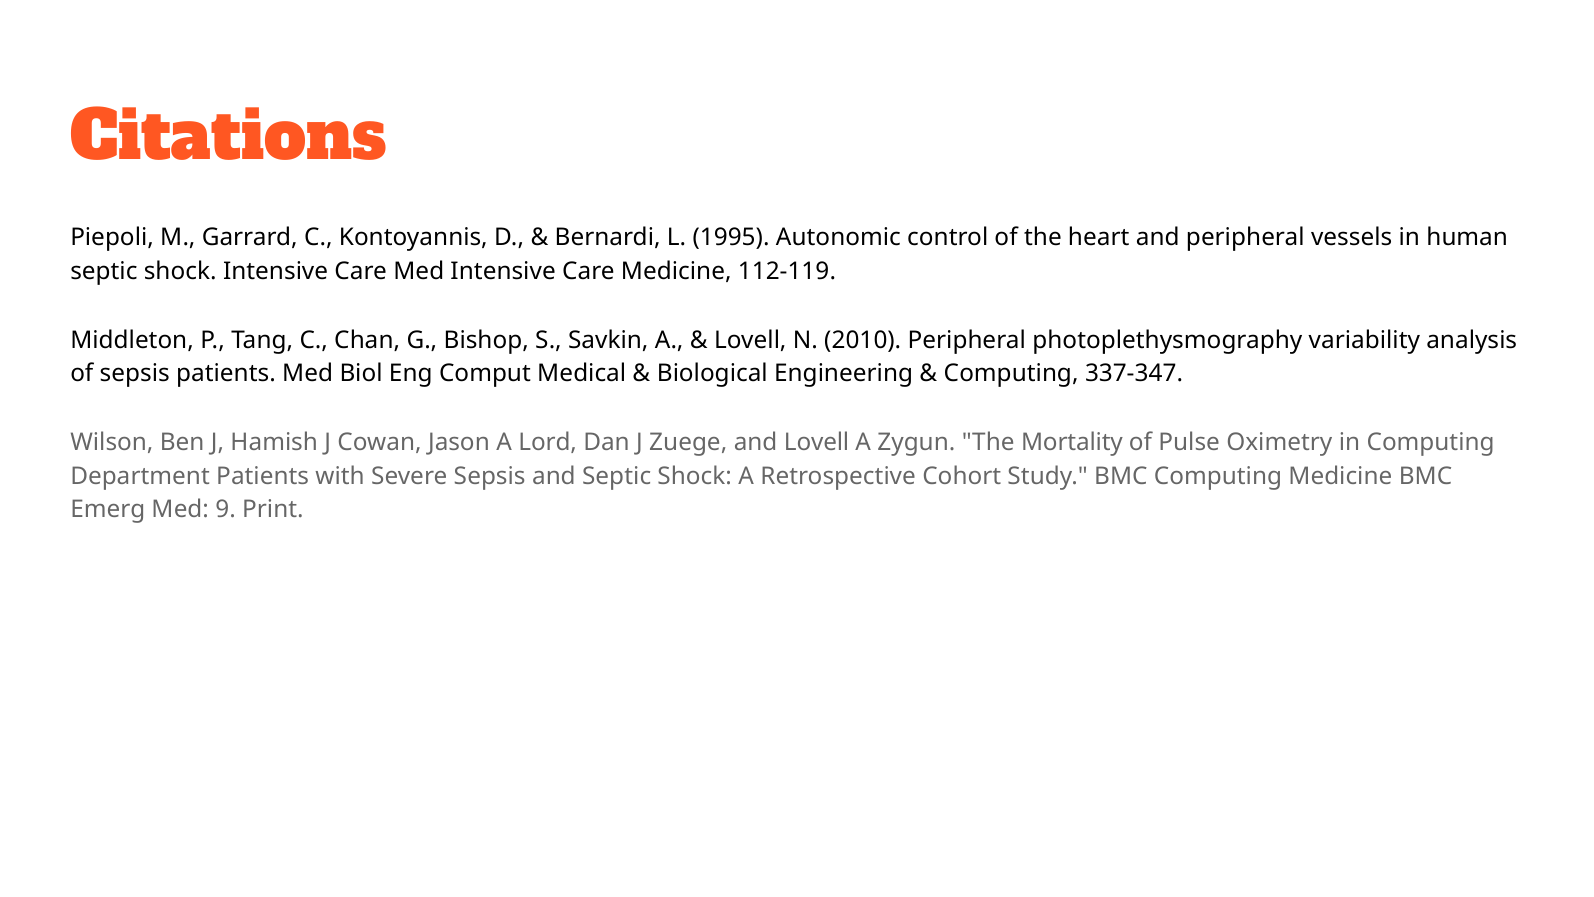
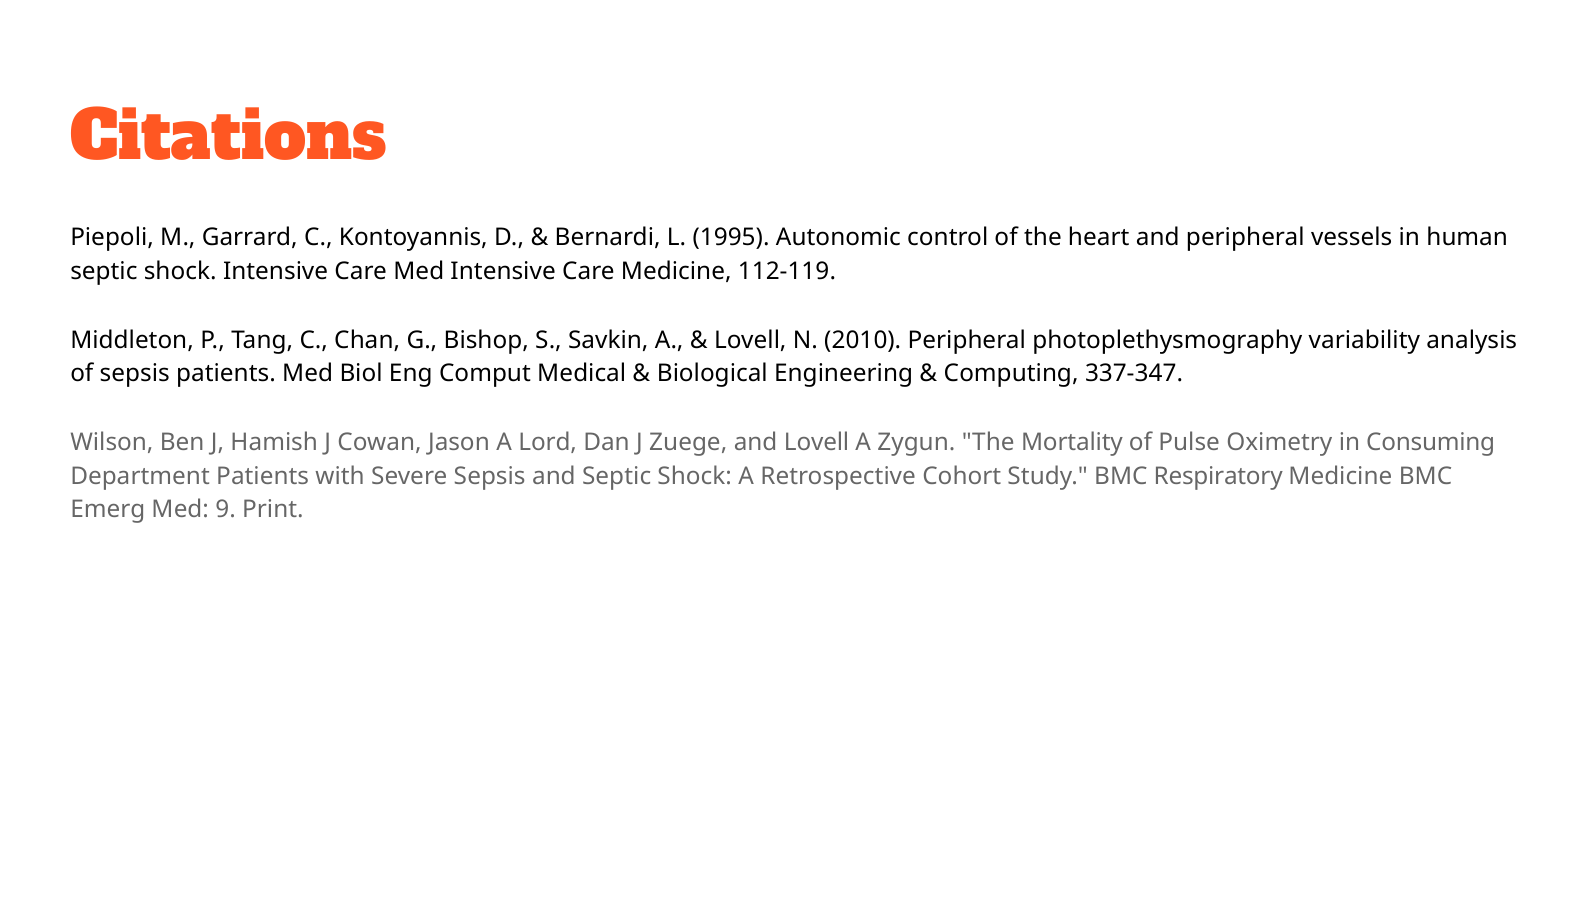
in Computing: Computing -> Consuming (1431, 443)
BMC Computing: Computing -> Respiratory (1218, 476)
